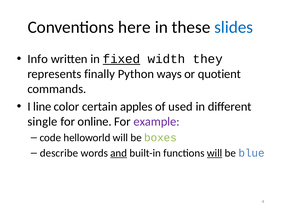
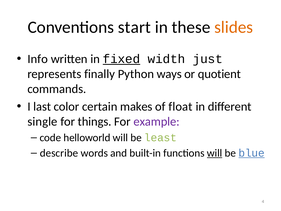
here: here -> start (134, 27)
slides colour: blue -> orange (234, 27)
they: they -> just (208, 59)
line: line -> last (42, 106)
apples: apples -> makes (136, 106)
used: used -> float (180, 106)
online: online -> things (95, 121)
boxes: boxes -> least (160, 138)
and underline: present -> none (119, 153)
blue underline: none -> present (252, 153)
